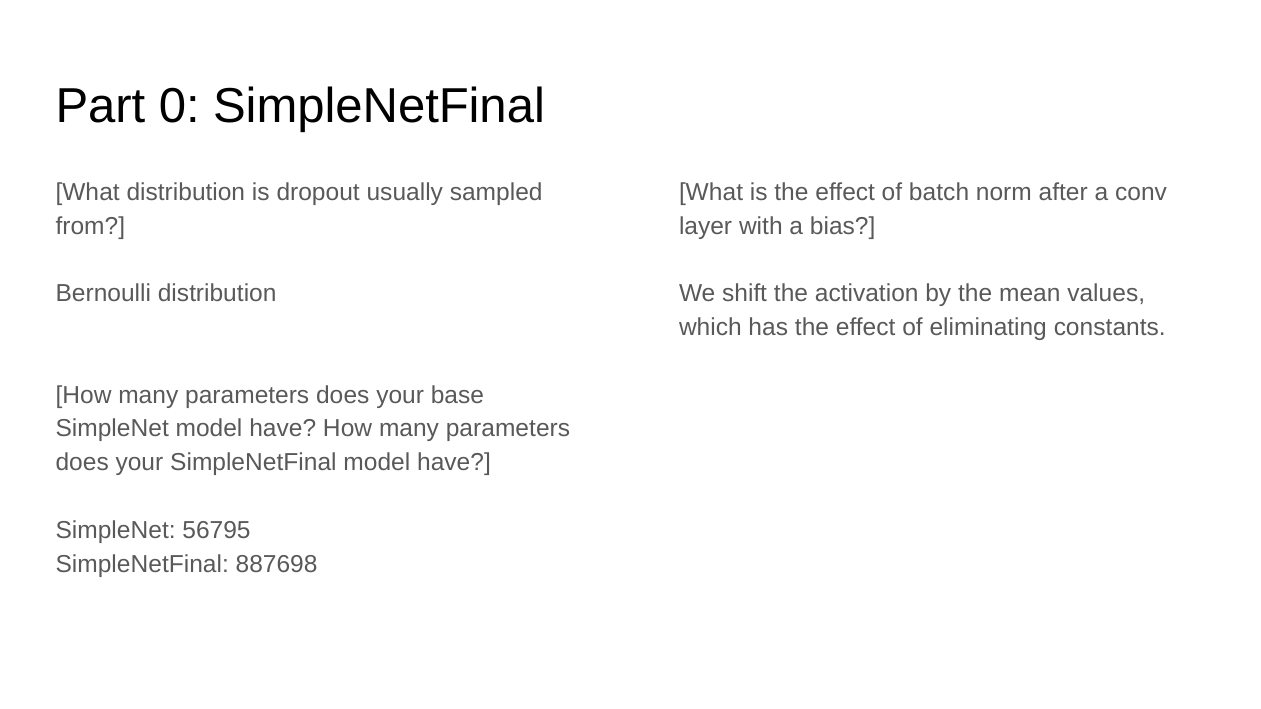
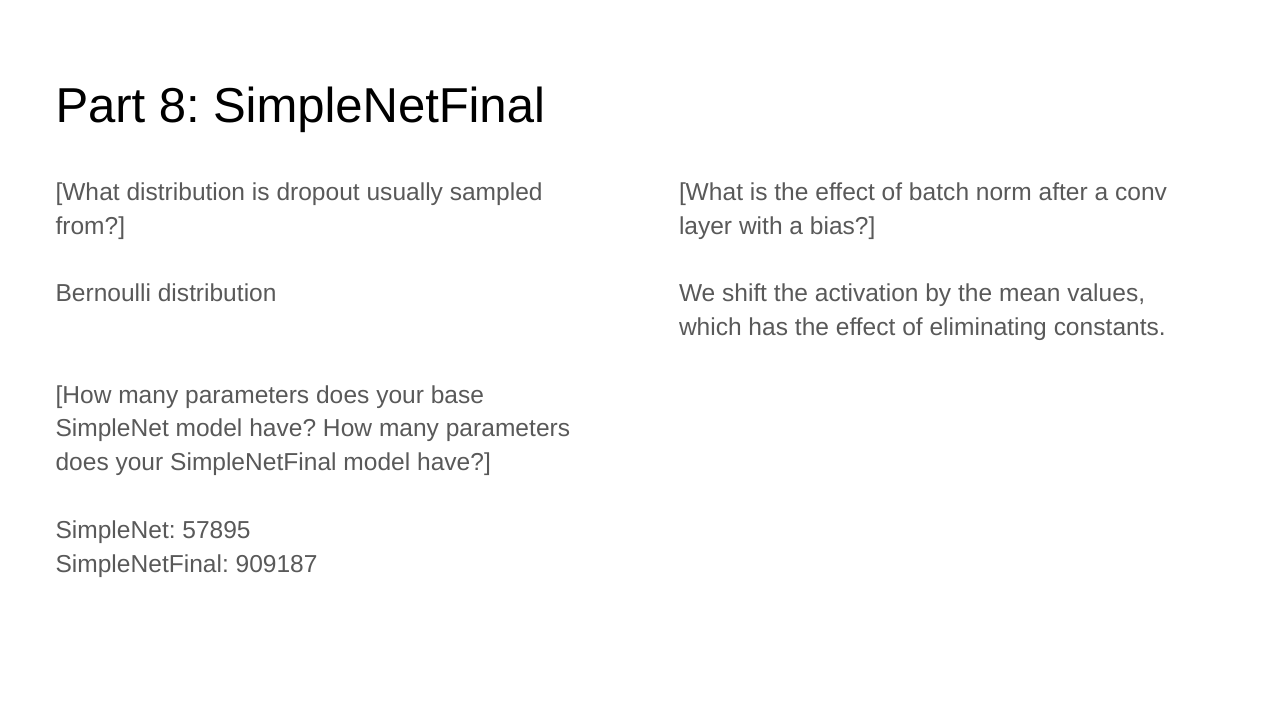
0: 0 -> 8 (179, 107)
56795: 56795 -> 57895 (216, 530)
887698: 887698 -> 909187 (277, 564)
